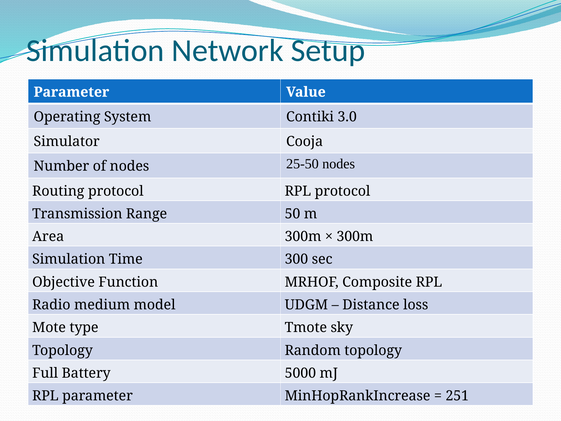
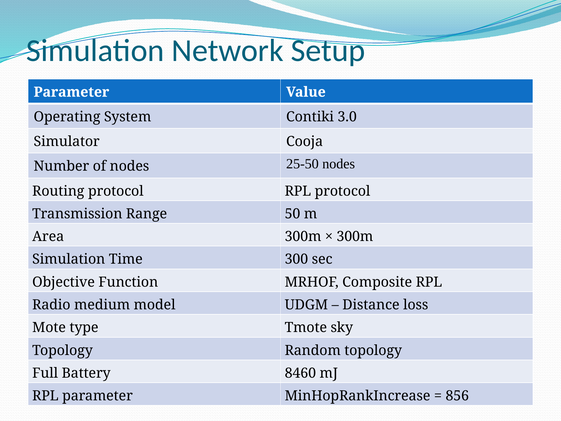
5000: 5000 -> 8460 (300, 373)
251: 251 -> 856 (457, 396)
